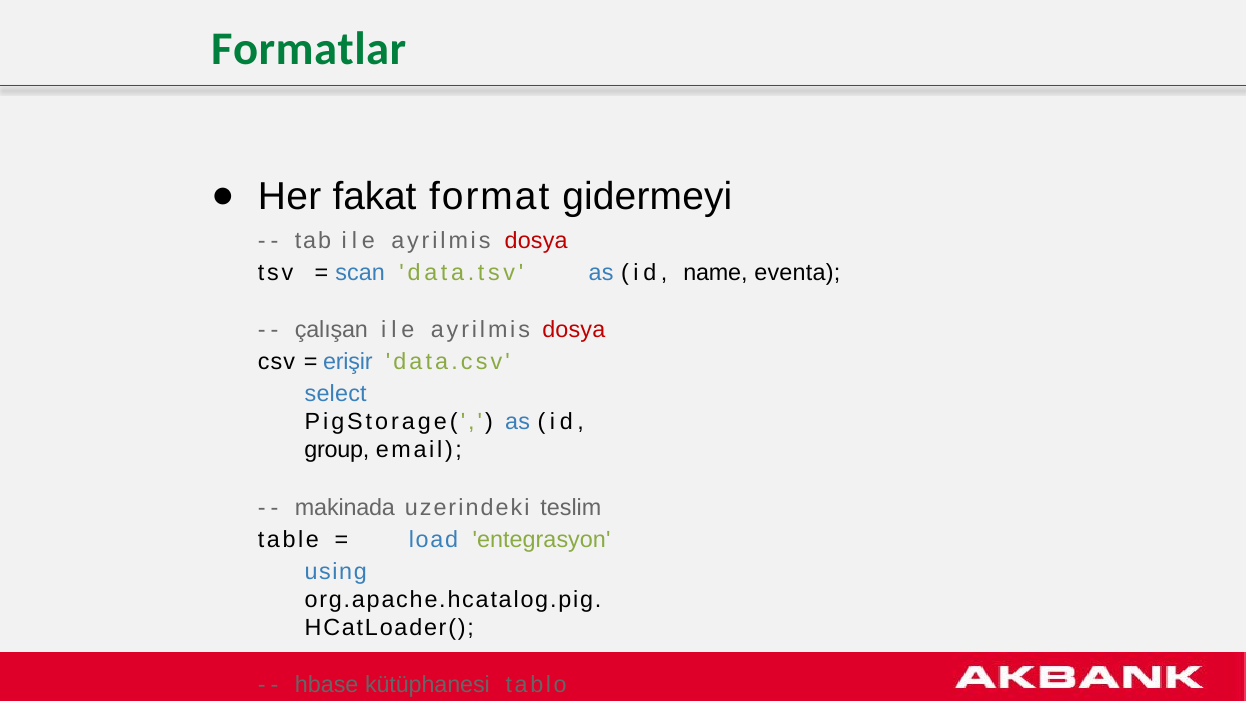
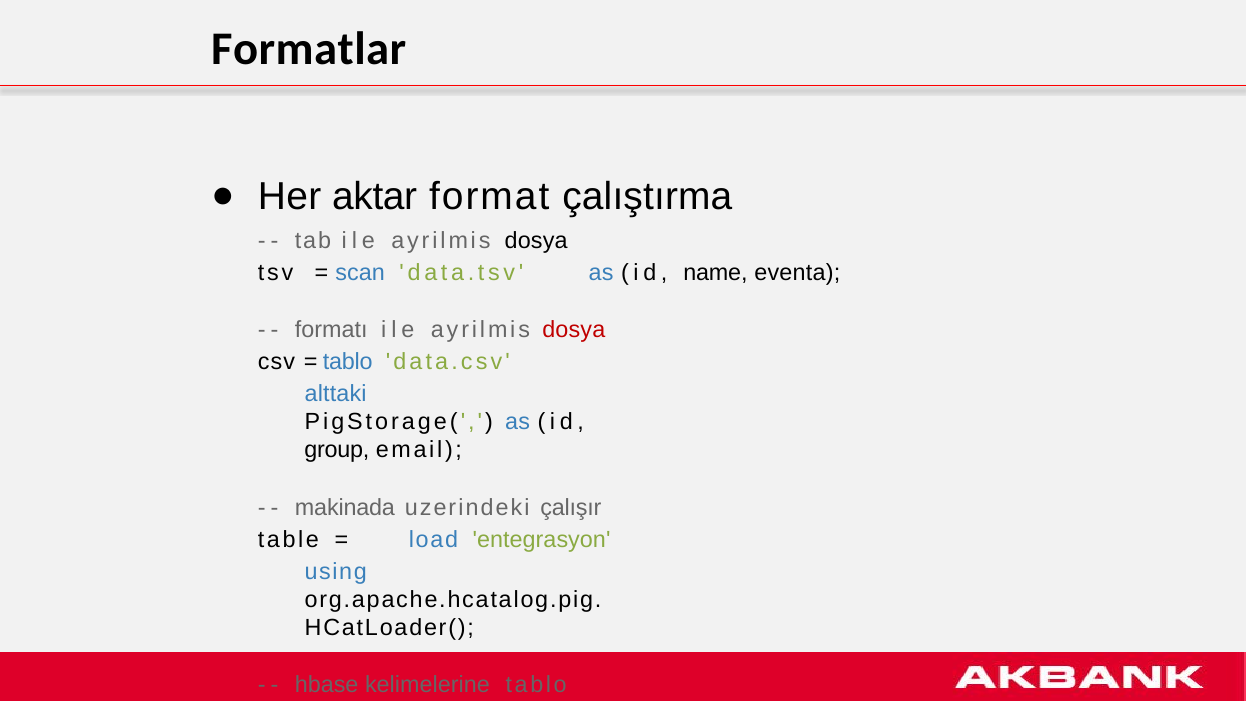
Formatlar colour: green -> black (309, 50)
fakat: fakat -> aktar (375, 197)
gidermeyi: gidermeyi -> çalıştırma (647, 197)
dosya colour: red -> black (536, 240)
çalışan: çalışan -> formatı (331, 330)
erişir: erişir -> tablo (348, 362)
select: select -> alttaki (336, 394)
teslim: teslim -> çalışır (571, 507)
kütüphanesi: kütüphanesi -> kelimelerine (427, 685)
